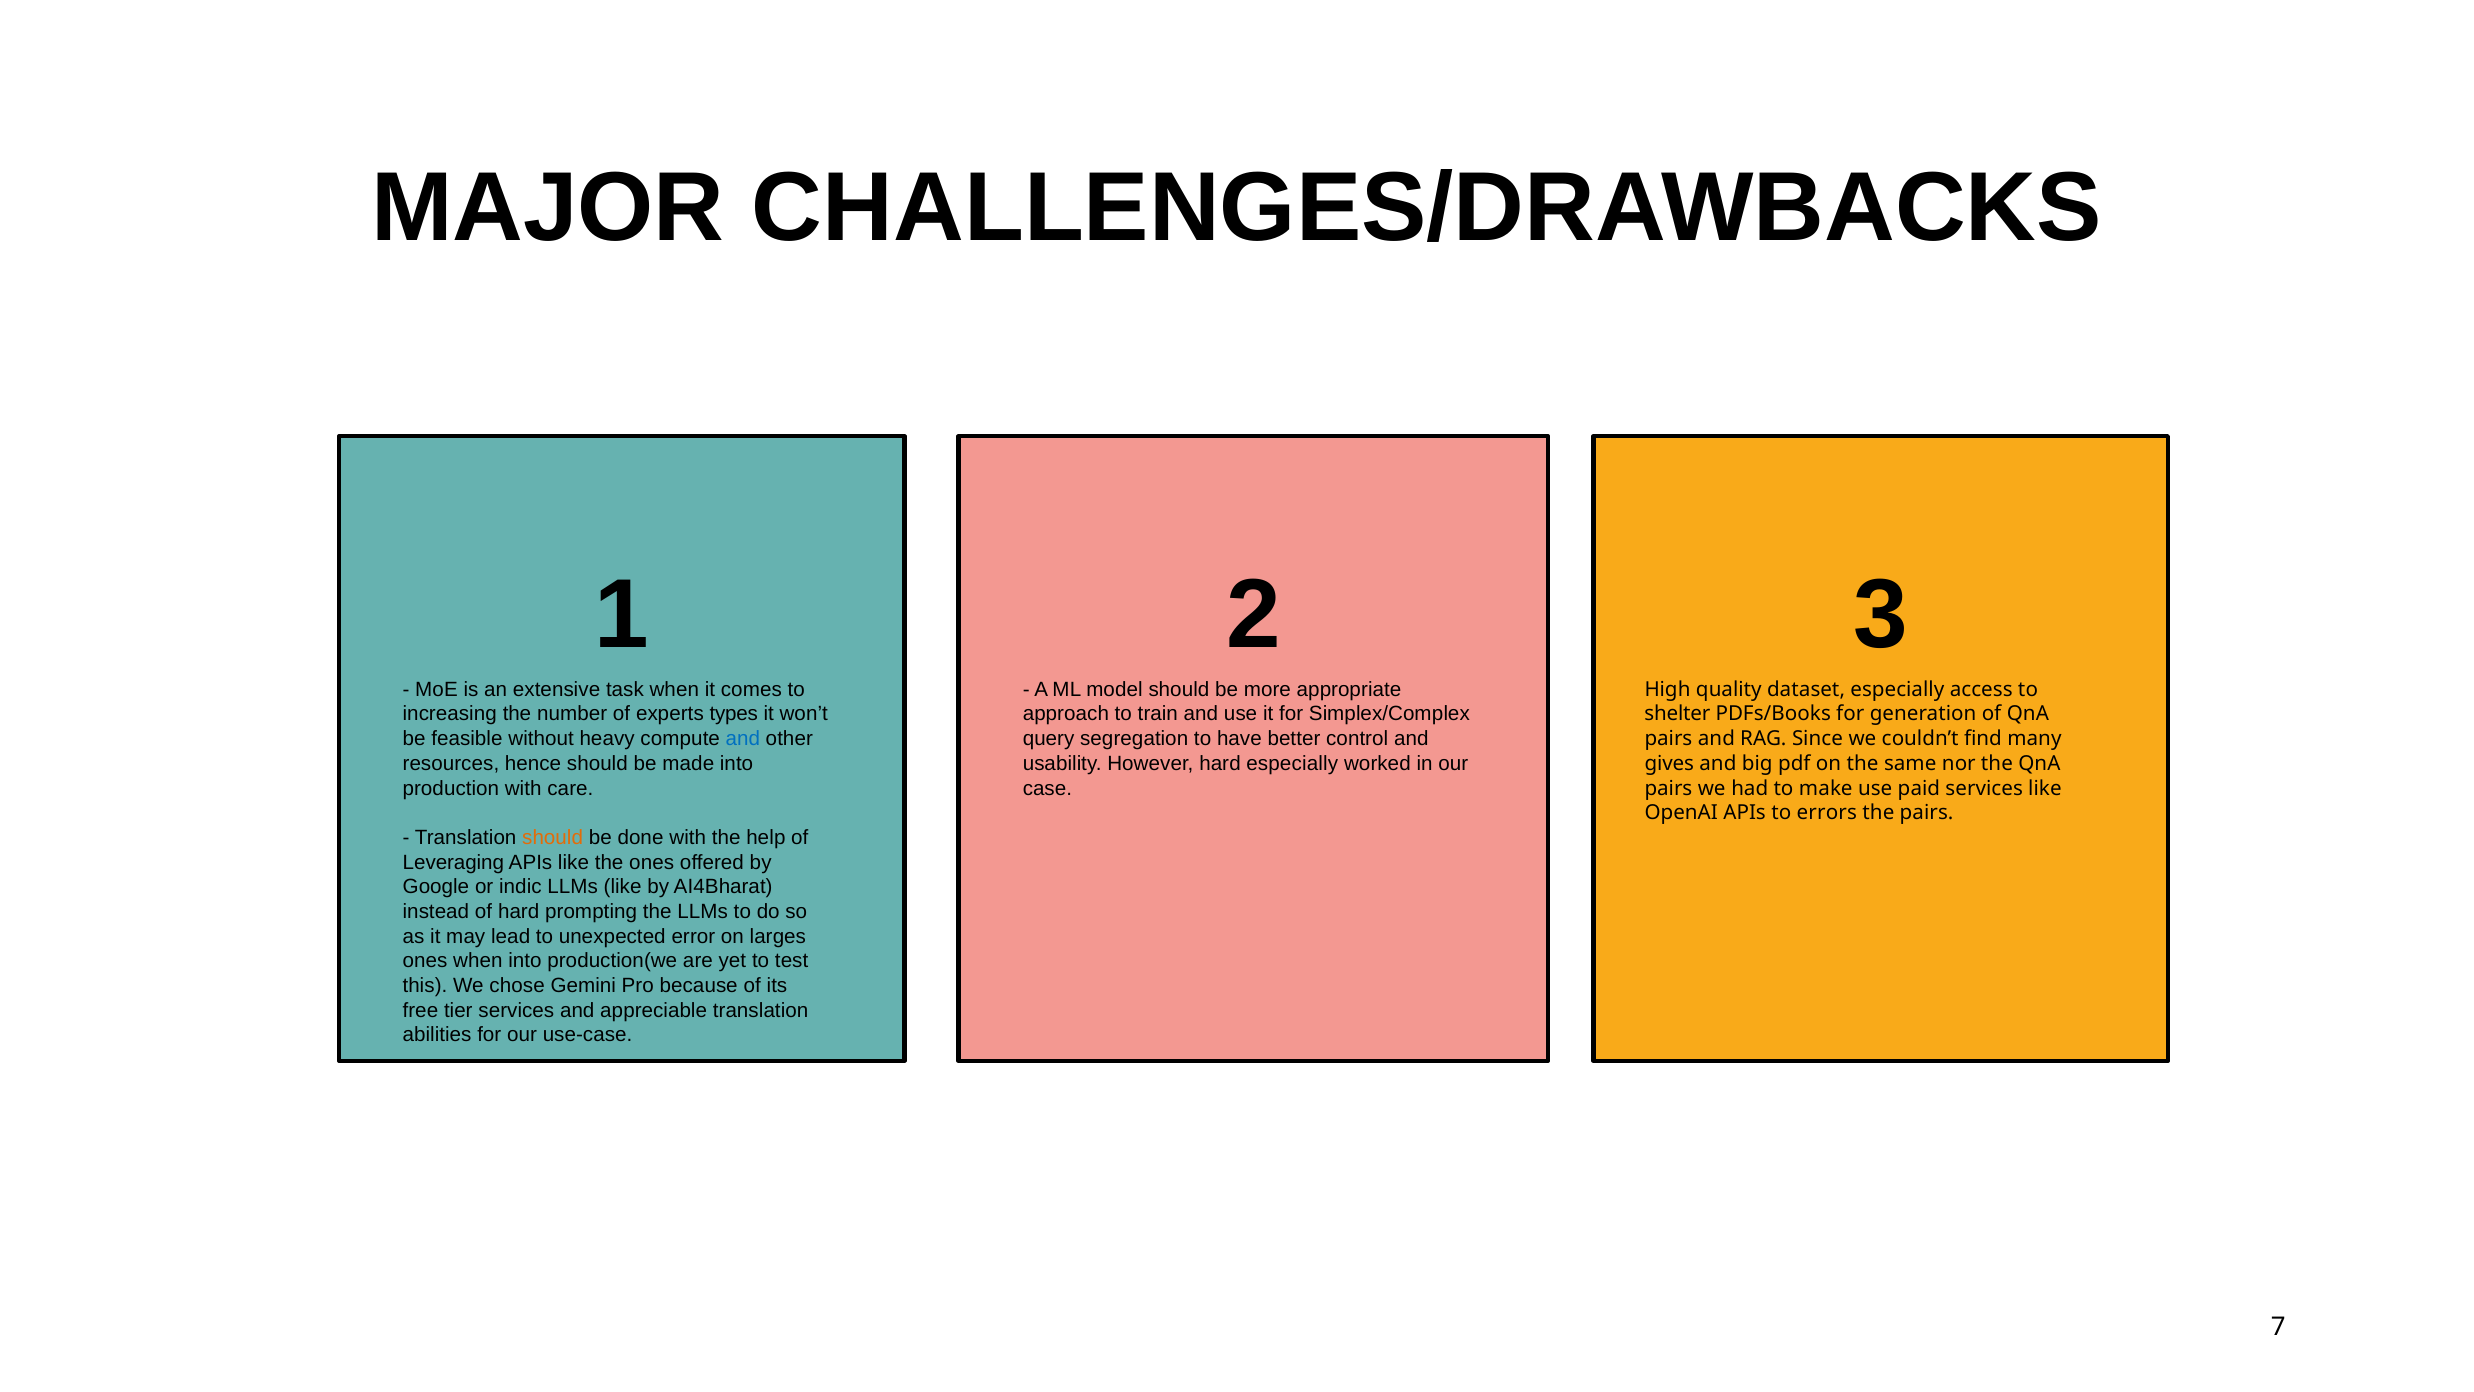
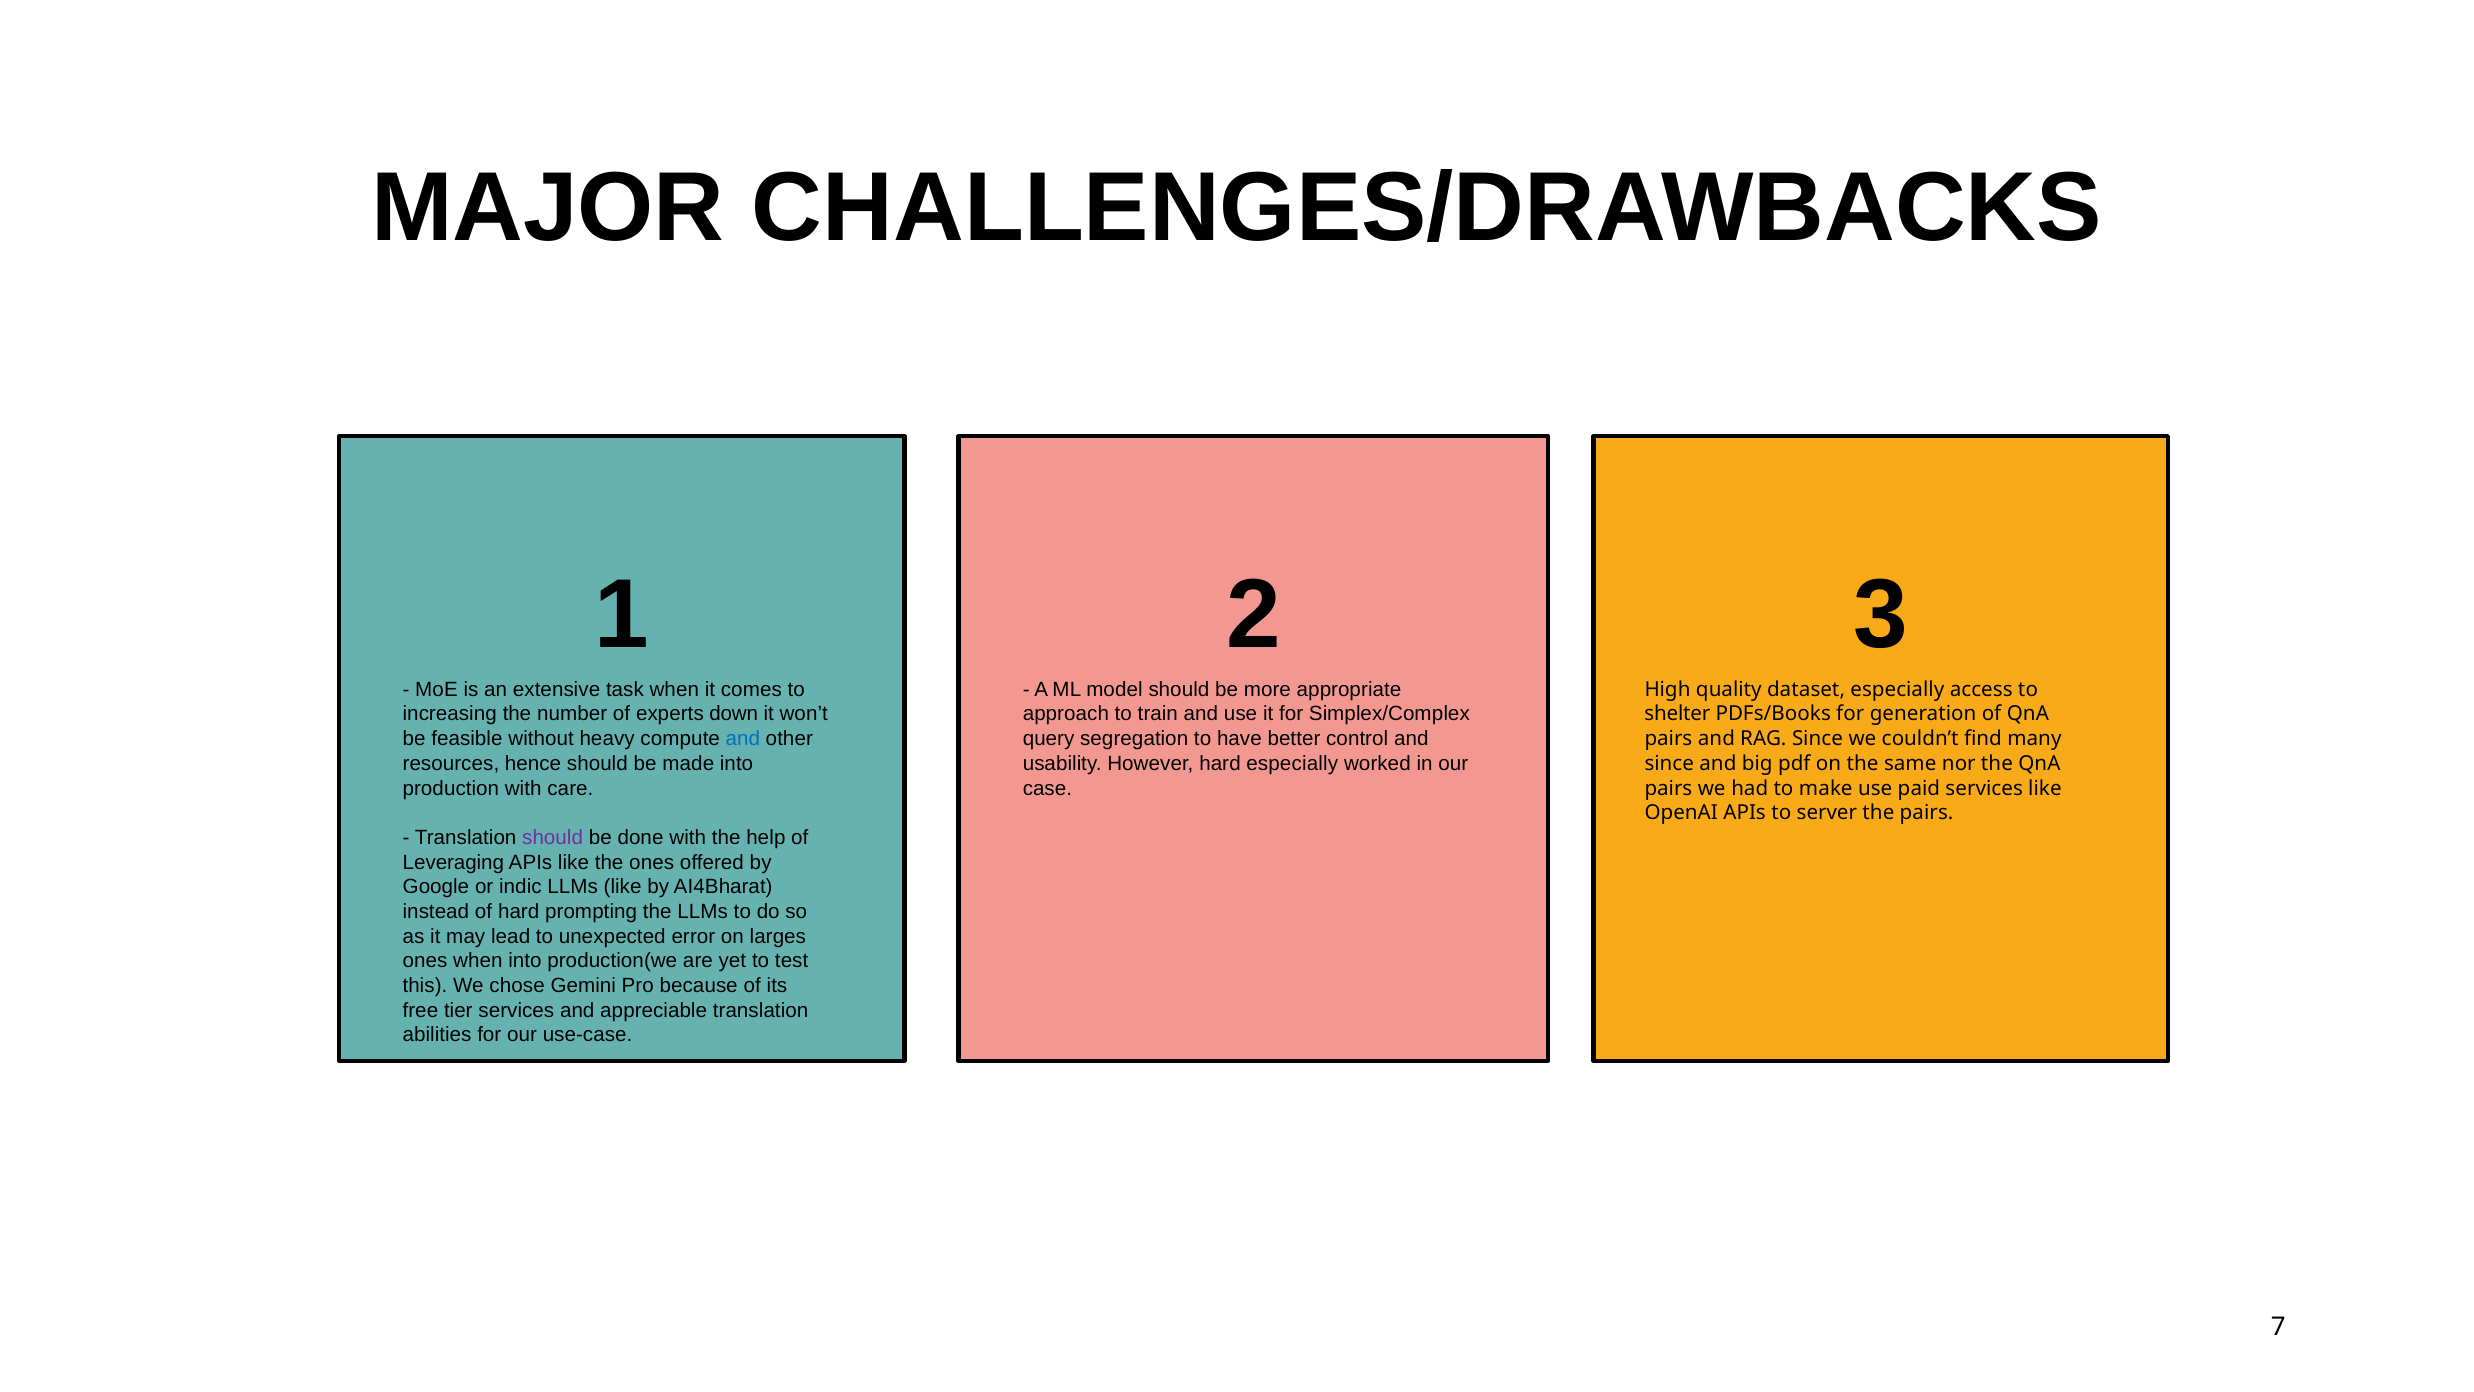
types: types -> down (734, 714)
gives: gives -> since (1669, 763)
errors: errors -> server (1827, 813)
should colour: orange -> purple (553, 837)
